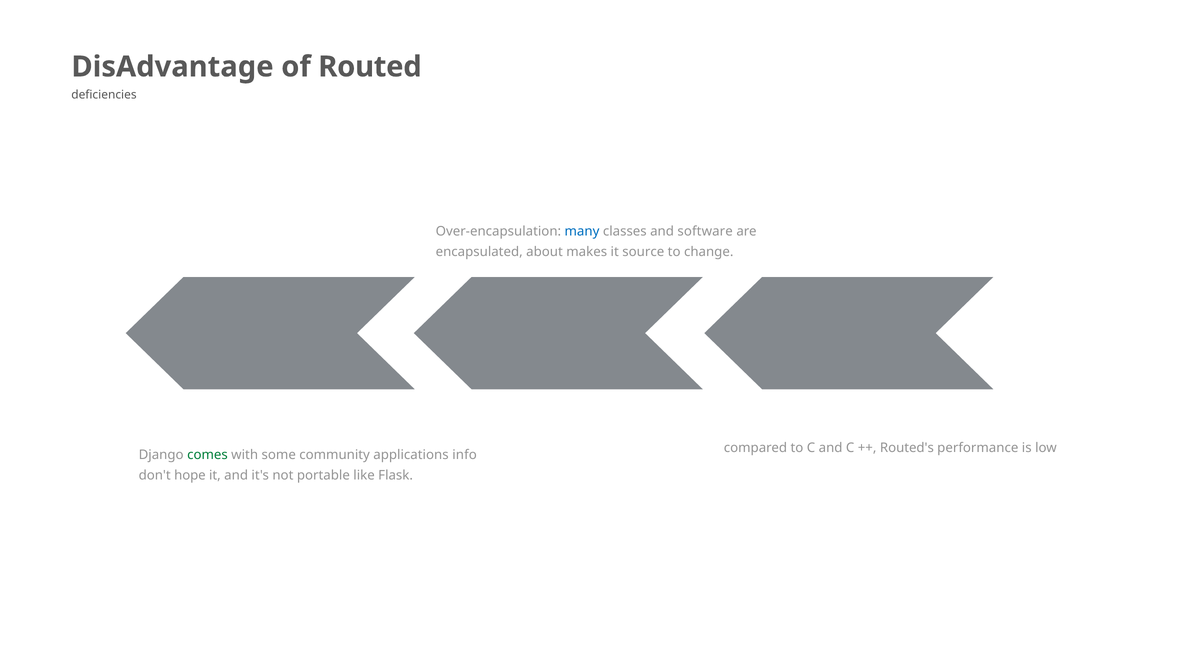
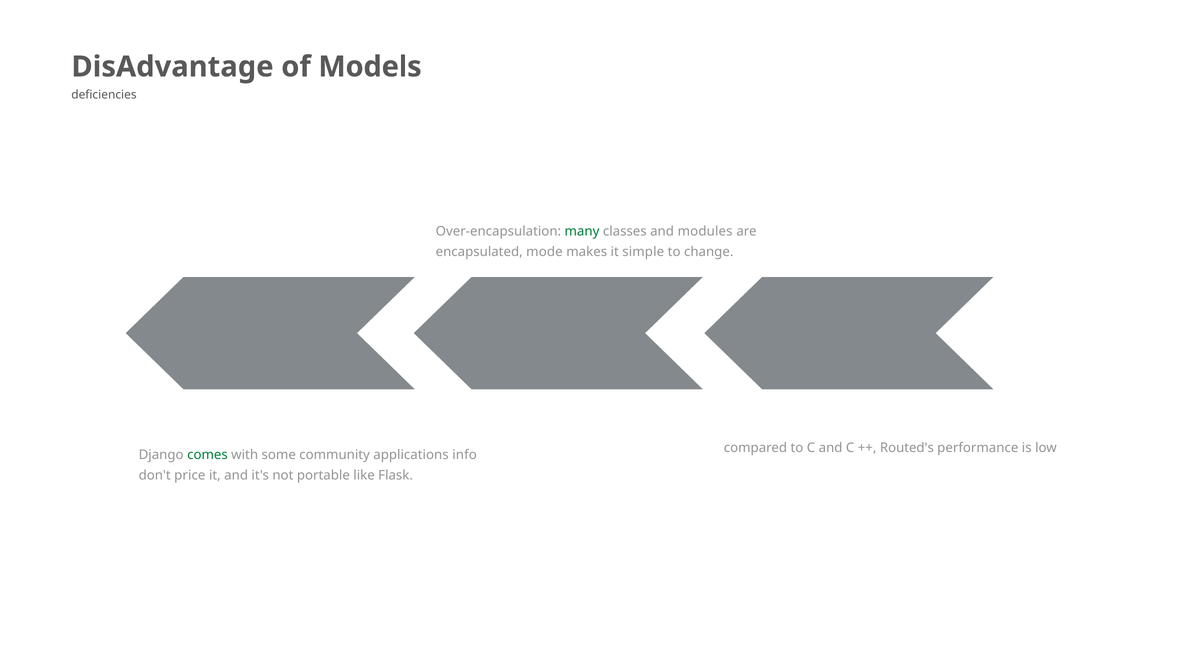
Routed: Routed -> Models (370, 67)
many colour: blue -> green (582, 231)
software: software -> modules (705, 231)
about: about -> mode (544, 252)
source: source -> simple (643, 252)
hope: hope -> price (190, 475)
